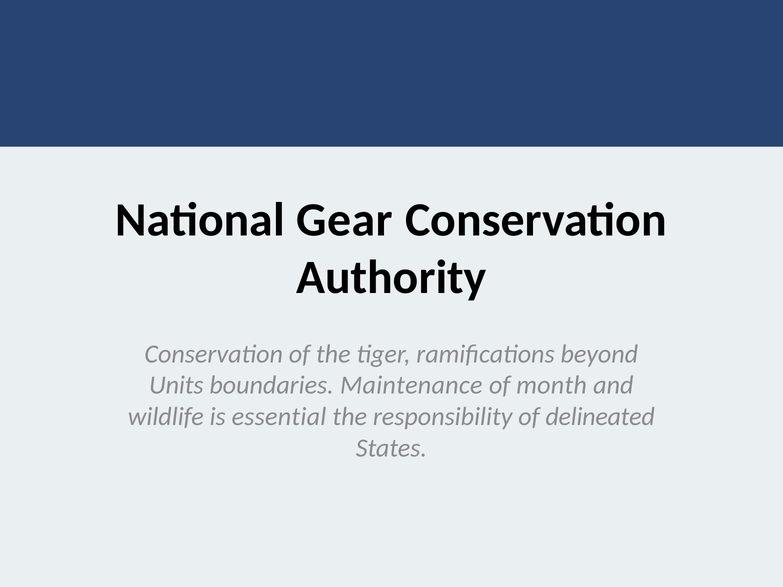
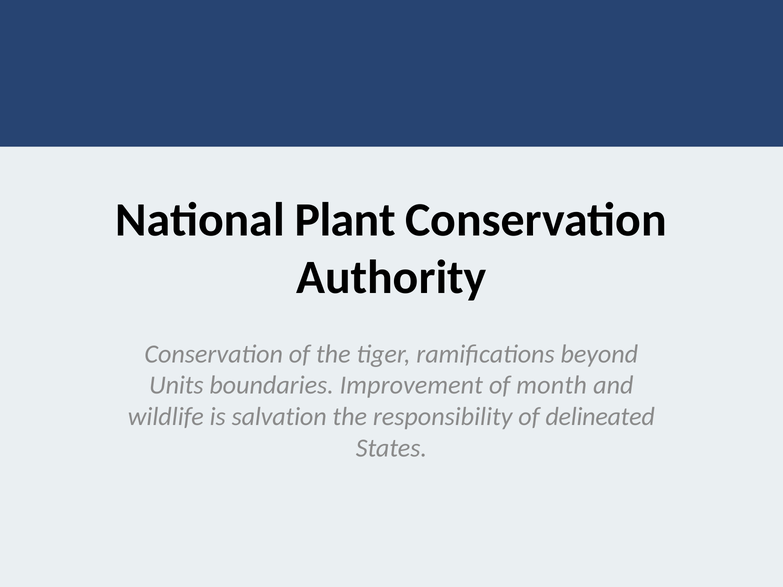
Gear: Gear -> Plant (345, 220)
Maintenance: Maintenance -> Improvement (411, 386)
essential: essential -> salvation (279, 417)
